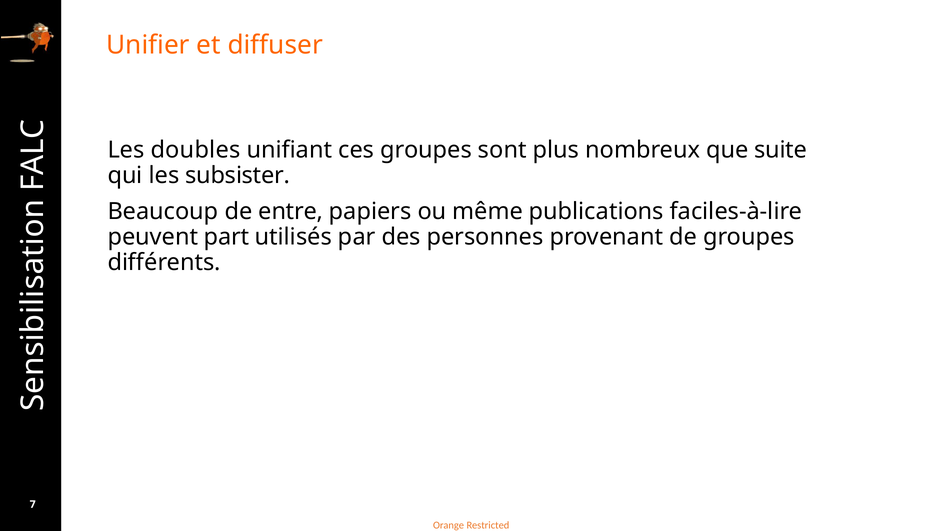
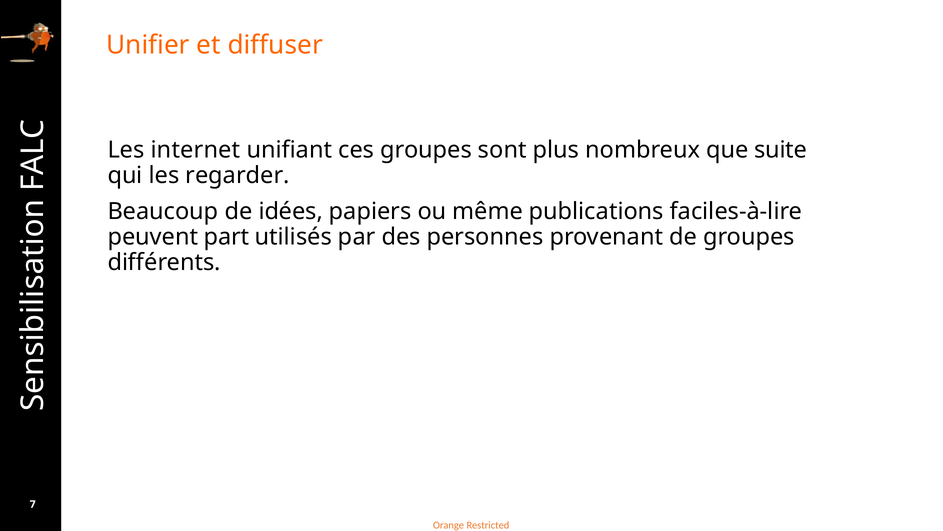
doubles: doubles -> internet (195, 150)
subsister: subsister -> regarder (238, 175)
entre: entre -> idées (291, 211)
